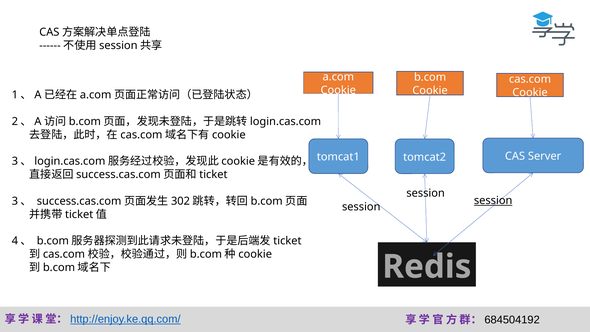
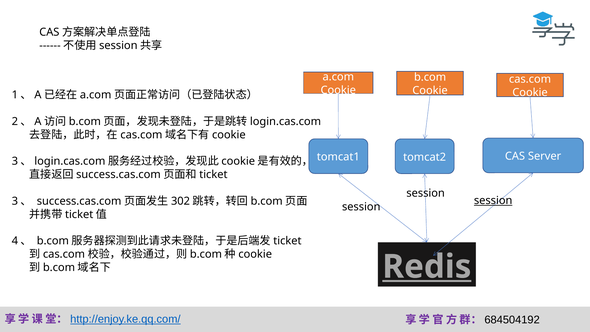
Redis underline: none -> present (427, 267)
